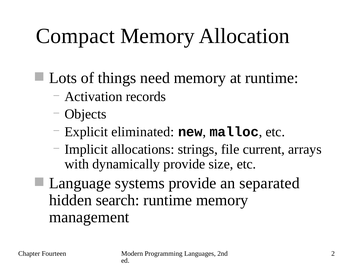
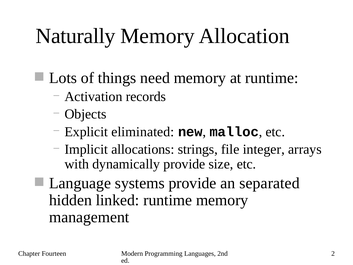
Compact: Compact -> Naturally (76, 36)
current: current -> integer (264, 149)
search: search -> linked (118, 200)
